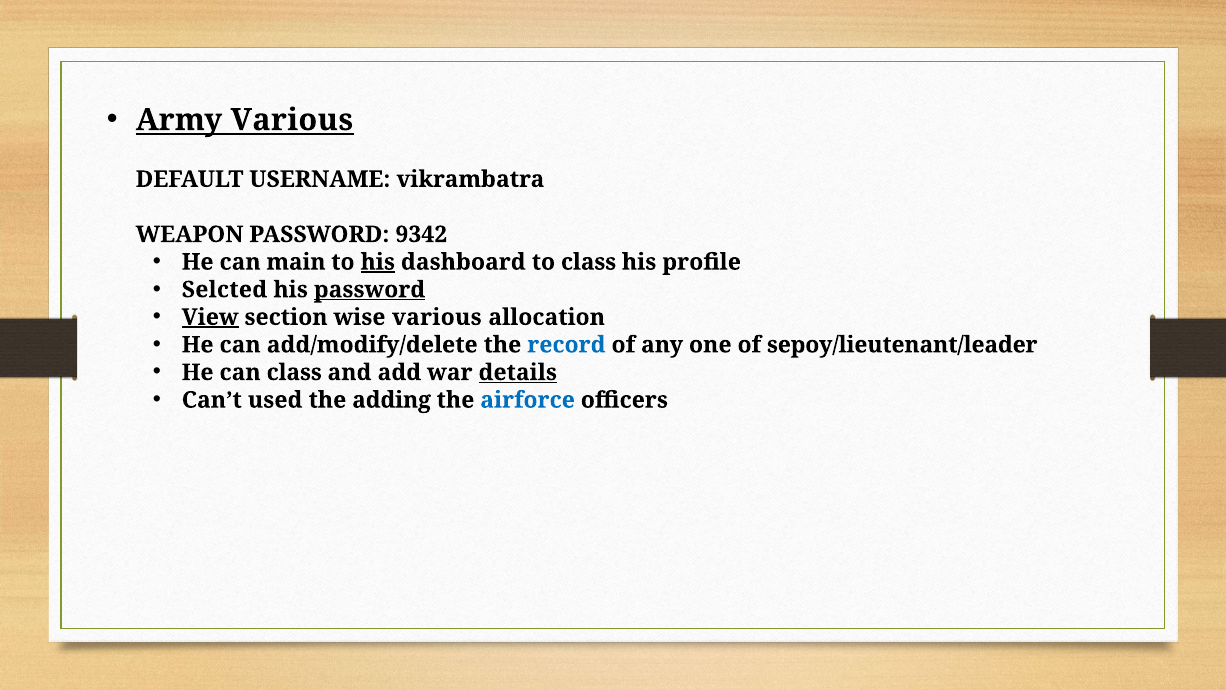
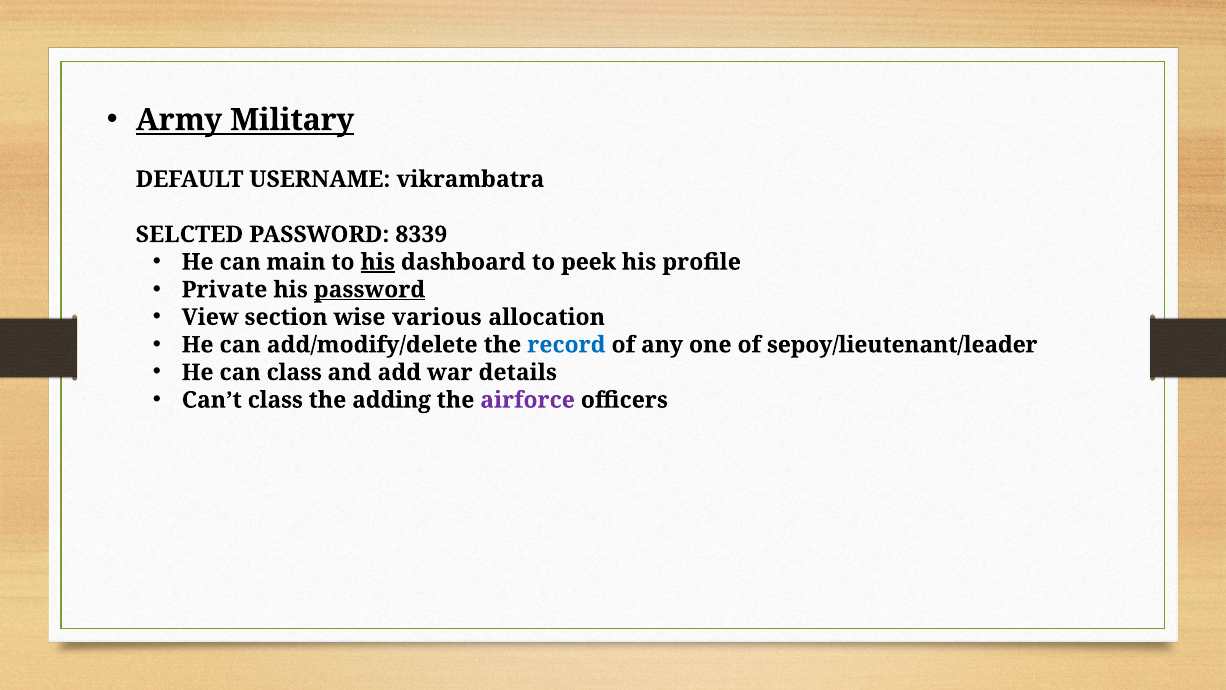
Army Various: Various -> Military (292, 120)
WEAPON: WEAPON -> SELCTED (189, 234)
9342: 9342 -> 8339 (421, 234)
to class: class -> peek (589, 262)
Selcted: Selcted -> Private (224, 290)
View underline: present -> none (210, 317)
details underline: present -> none (518, 372)
Can’t used: used -> class (275, 400)
airforce colour: blue -> purple (528, 400)
